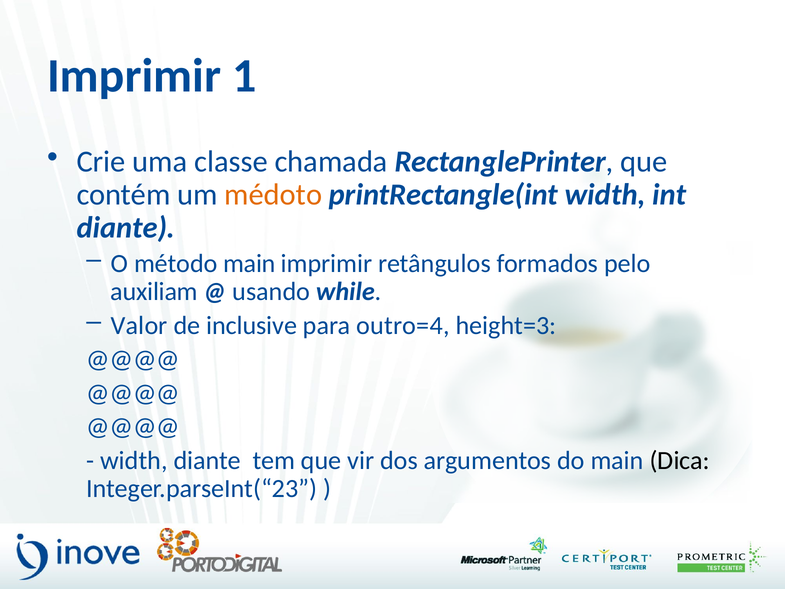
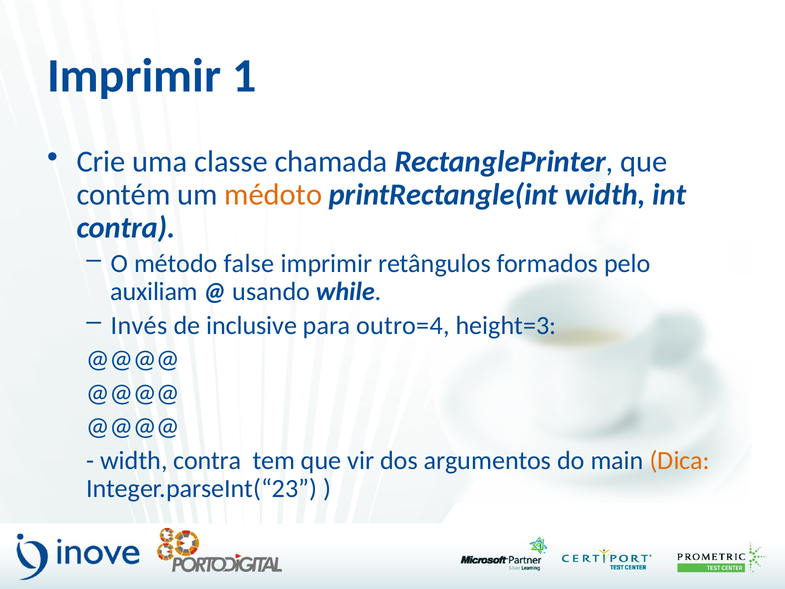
diante: diante -> contra (126, 228)
método main: main -> false (249, 263)
Valor: Valor -> Invés (139, 325)
width diante: diante -> contra (207, 460)
Dica colour: black -> orange (680, 460)
